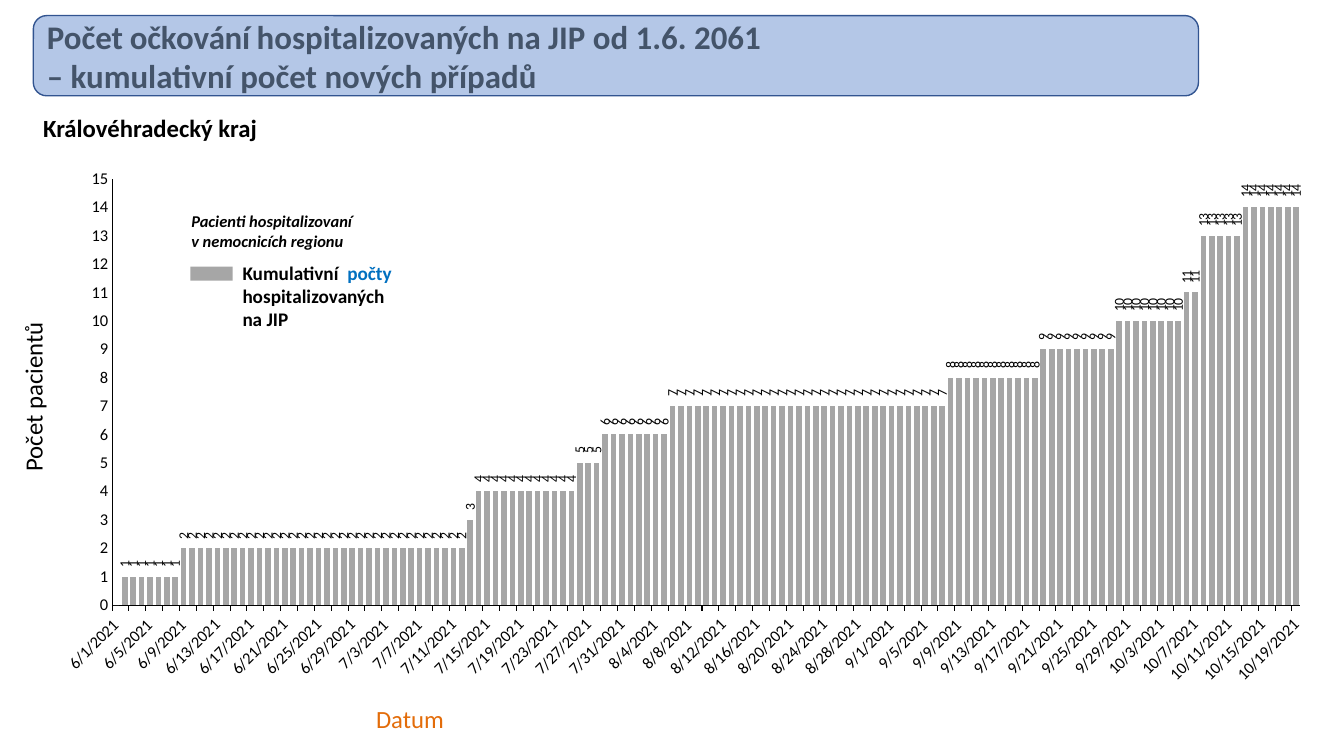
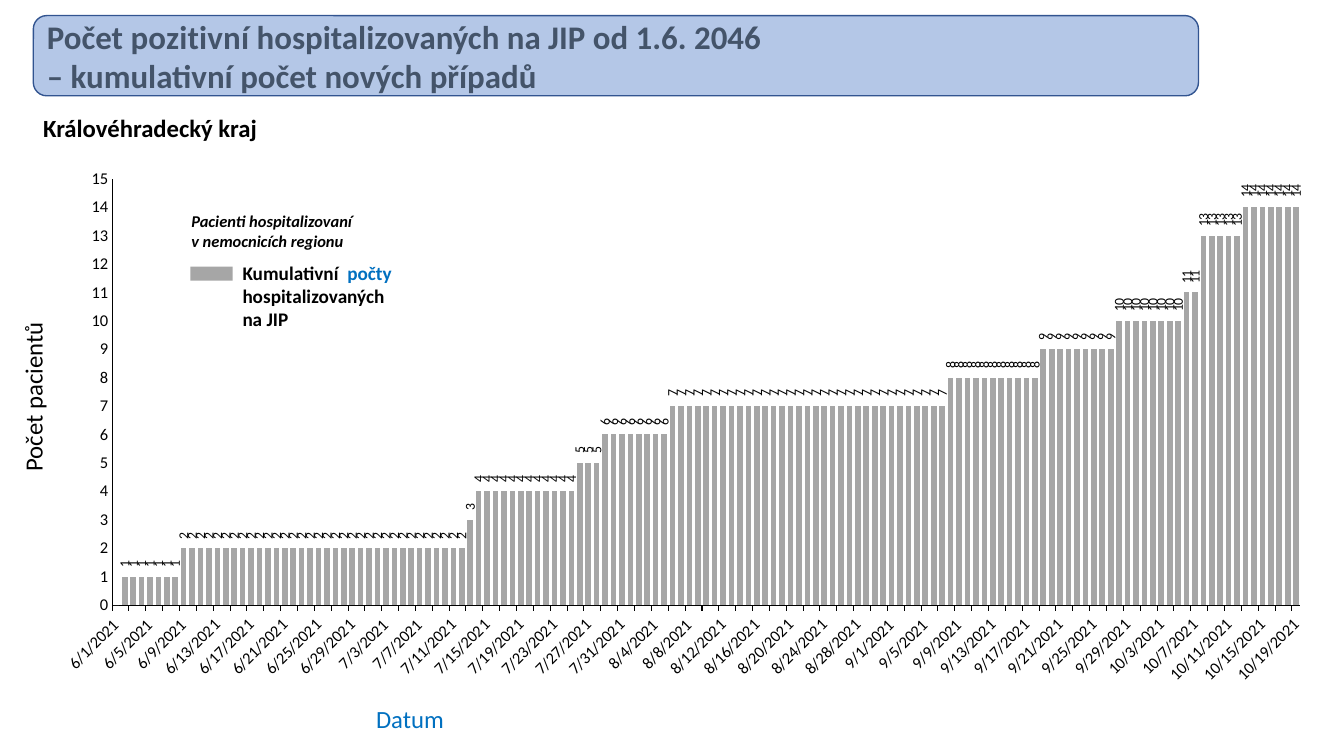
očkování: očkování -> pozitivní (190, 38)
2061: 2061 -> 2046 (727, 38)
Datum colour: orange -> blue (410, 720)
